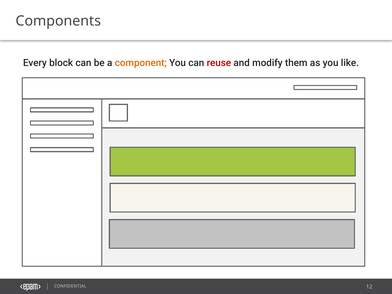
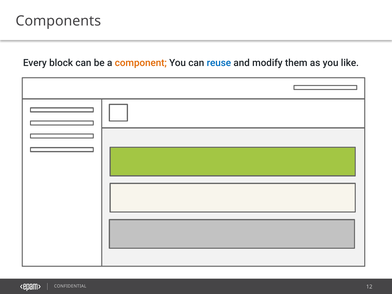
reuse colour: red -> blue (219, 63)
